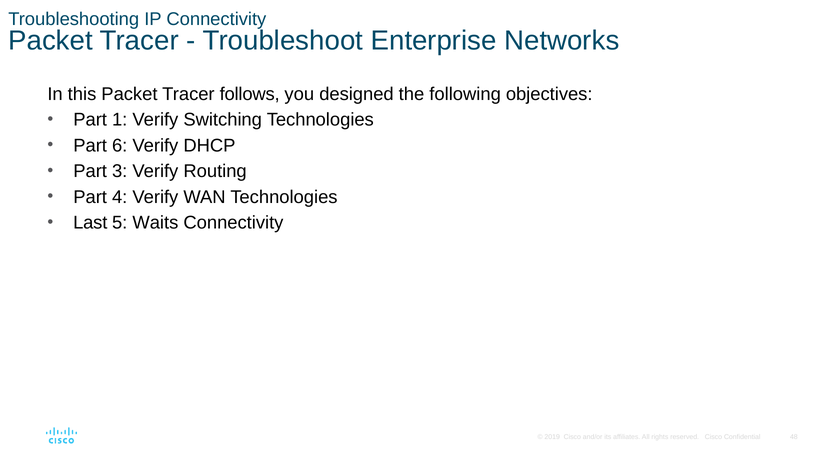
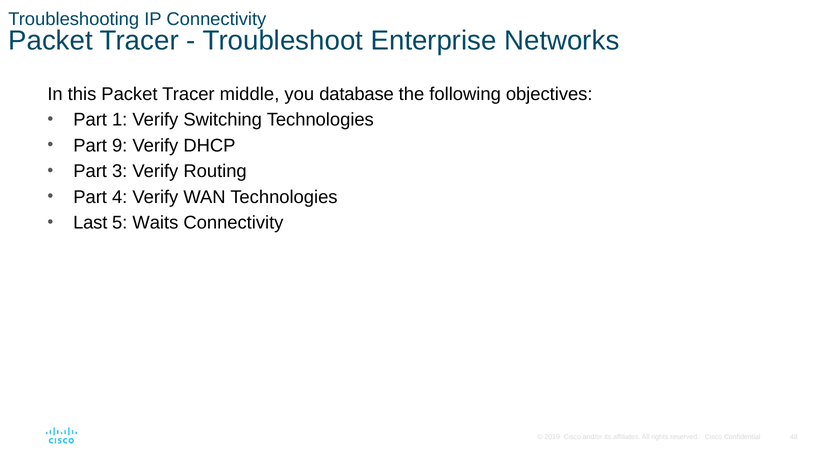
follows: follows -> middle (250, 94)
designed: designed -> database (357, 94)
6: 6 -> 9 (120, 146)
